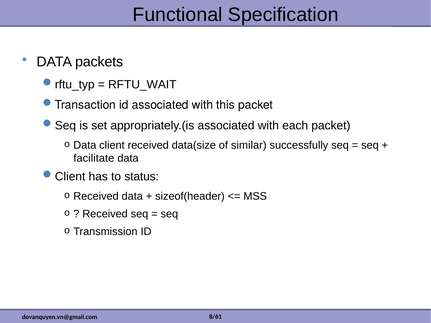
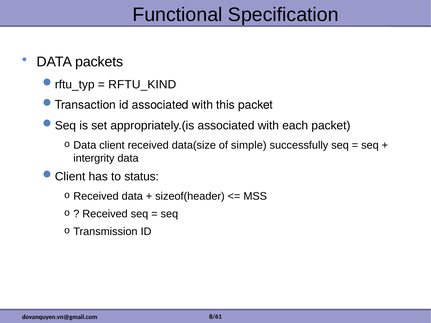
RFTU_WAIT: RFTU_WAIT -> RFTU_KIND (142, 85)
similar: similar -> simple (249, 145)
facilitate: facilitate -> intergrity (94, 158)
